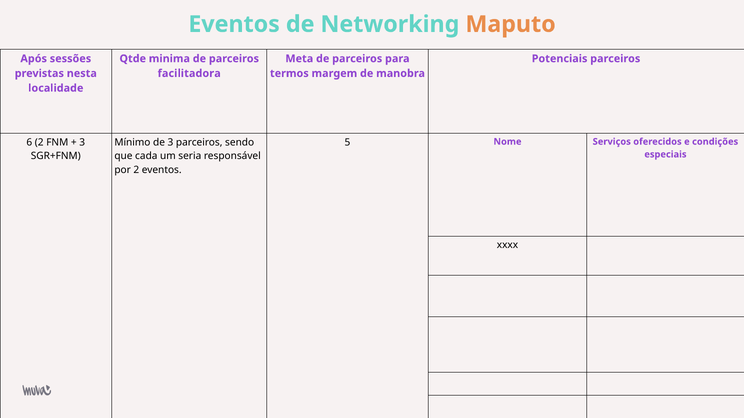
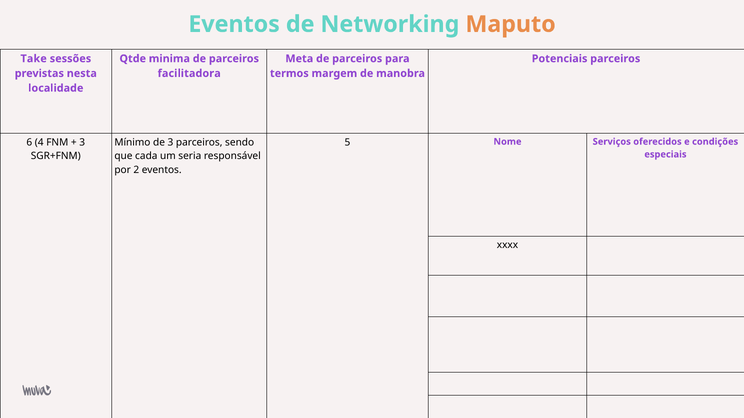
Após: Após -> Take (34, 59)
6 2: 2 -> 4 (39, 142)
